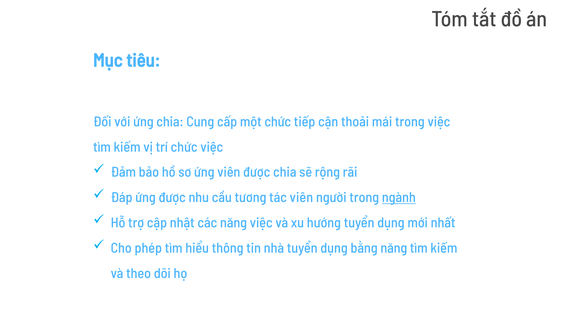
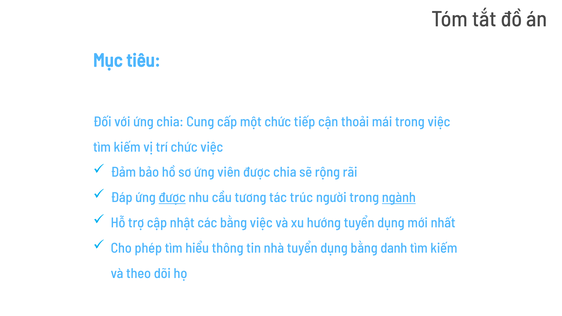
được underline: none -> present (172, 198)
tác viên: viên -> trúc (301, 198)
các năng: năng -> bằng (234, 223)
bằng năng: năng -> danh (394, 248)
